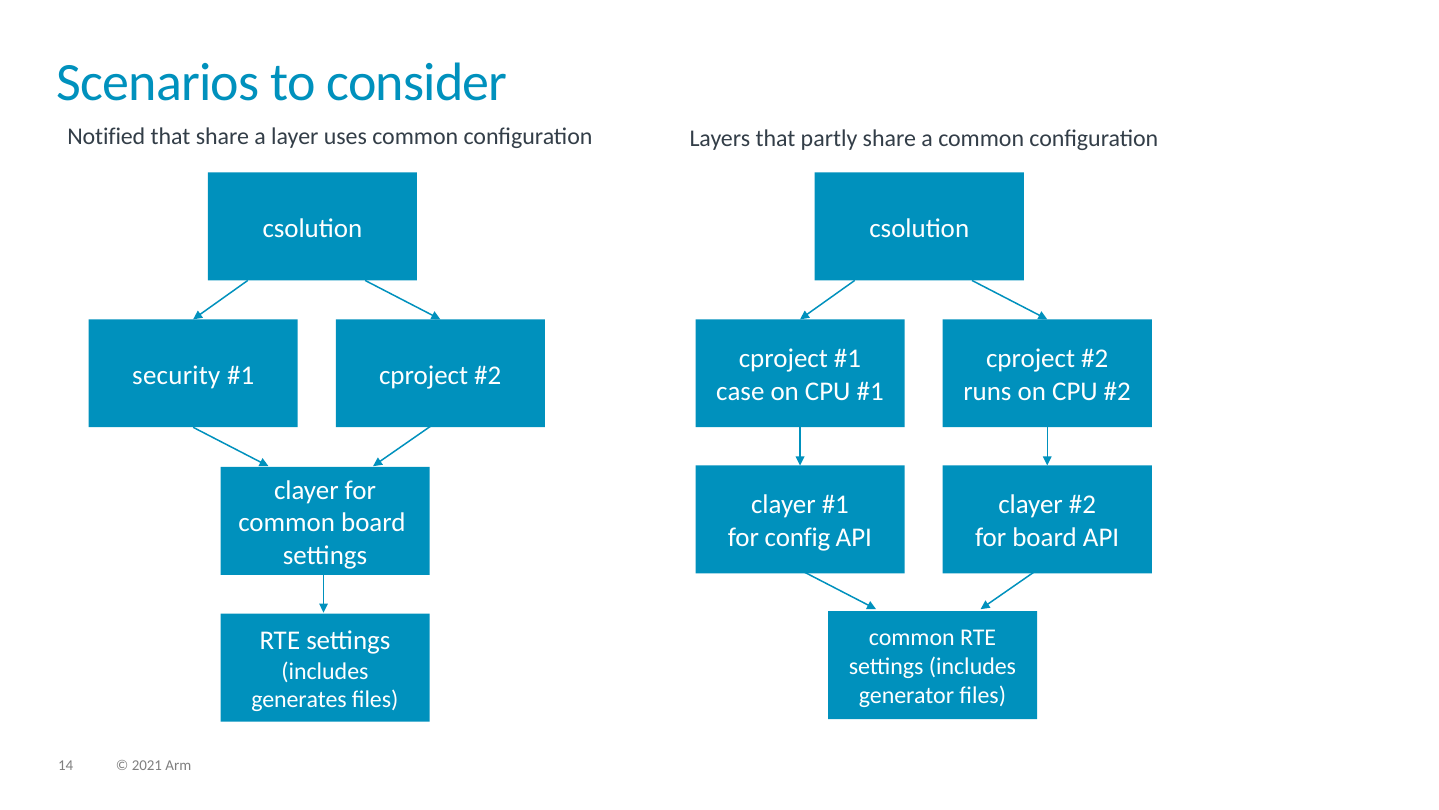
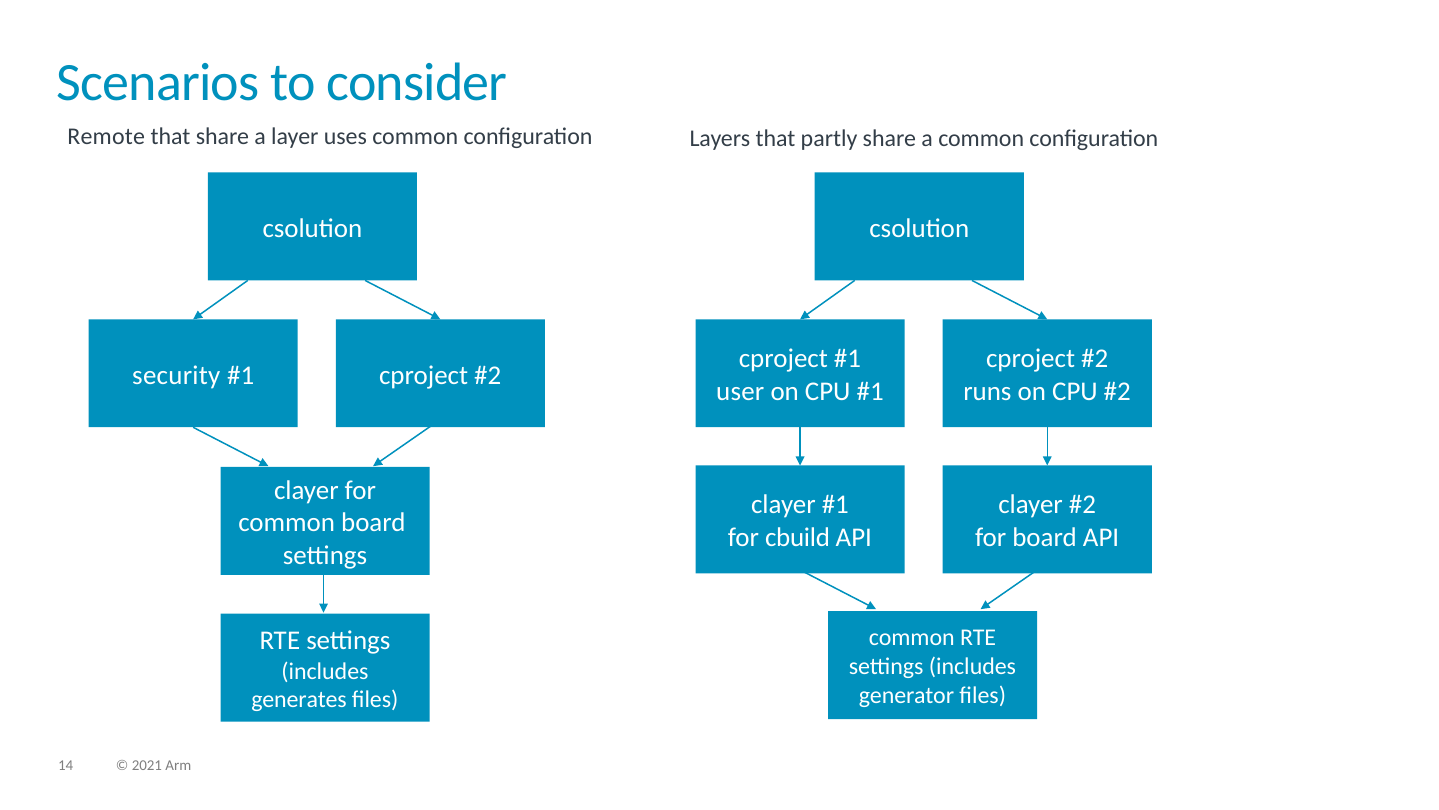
Notified: Notified -> Remote (106, 136)
case: case -> user (740, 391)
config: config -> cbuild (798, 537)
